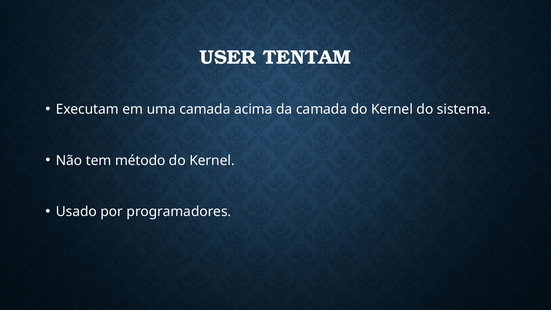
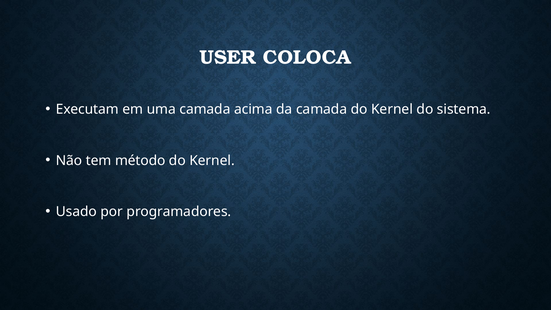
TENTAM: TENTAM -> COLOCA (307, 57)
